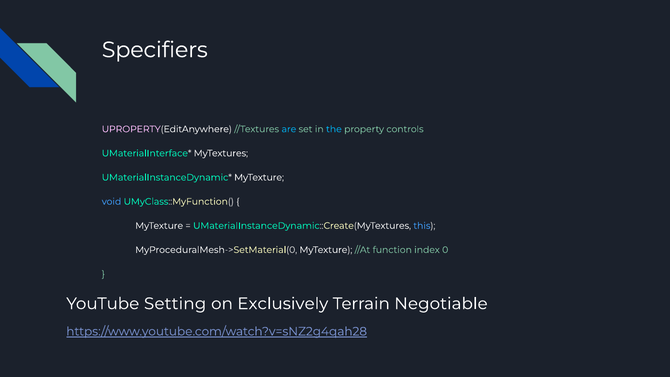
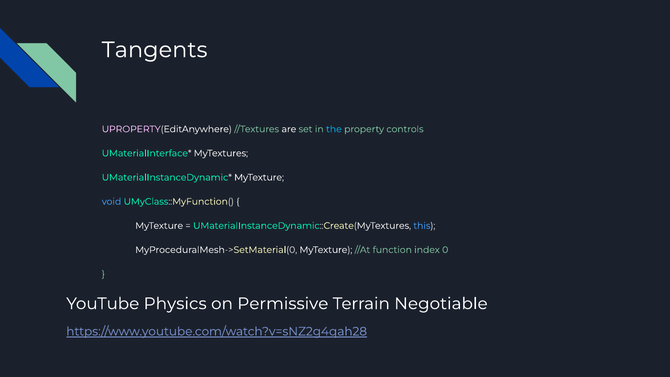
Specifiers: Specifiers -> Tangents (155, 50)
are colour: light blue -> white (289, 129)
Setting: Setting -> Physics (175, 304)
Exclusively: Exclusively -> Permissive (283, 304)
